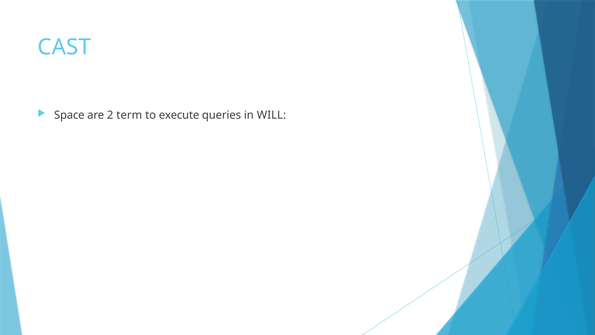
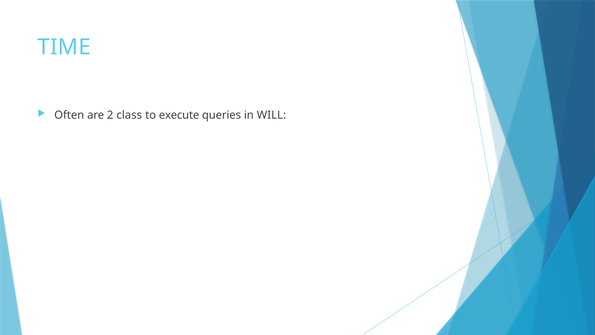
CAST: CAST -> TIME (64, 47)
Space: Space -> Often (69, 115)
term: term -> class (129, 115)
